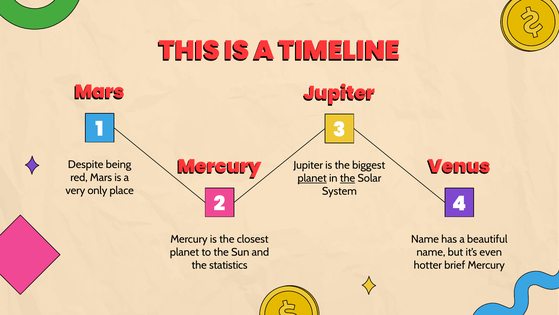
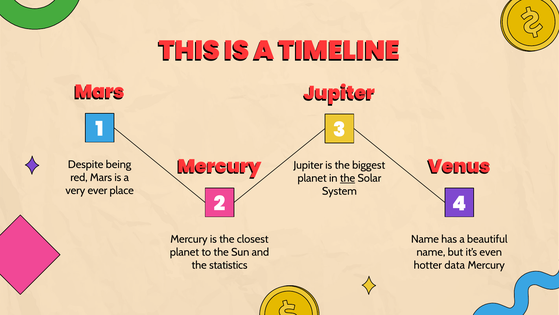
planet underline: present -> none (312, 178)
only: only -> ever (97, 190)
brief: brief -> data (455, 265)
